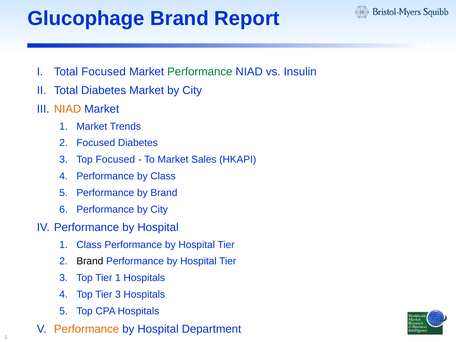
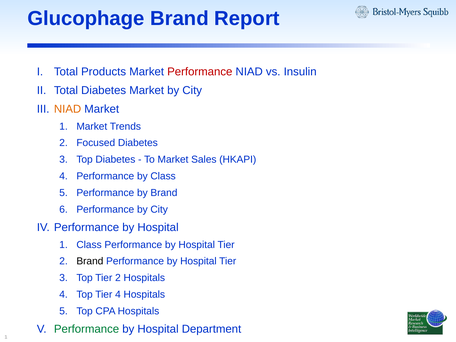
Total Focused: Focused -> Products (104, 72)
Performance colour: green -> red (200, 72)
Top Focused: Focused -> Diabetes (115, 160)
Top Tier 1: 1 -> 2 (118, 278)
Top Tier 3: 3 -> 4 (118, 295)
Performance colour: orange -> green (87, 329)
